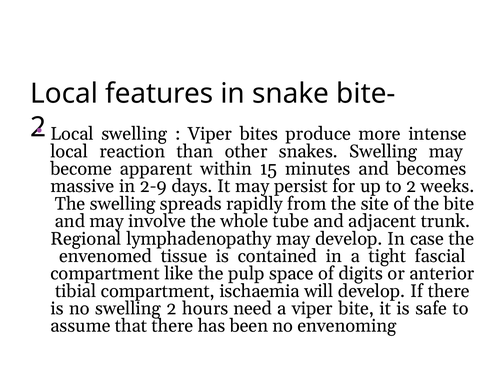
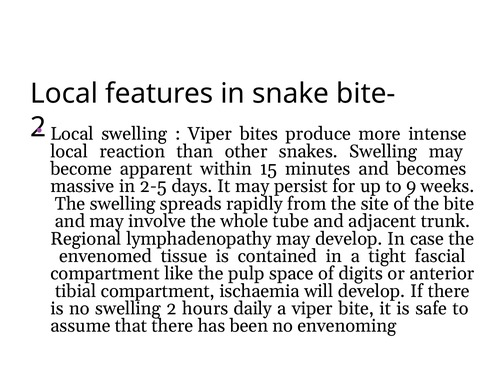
2-9: 2-9 -> 2-5 (153, 186)
to 2: 2 -> 9 (411, 186)
need: need -> daily (253, 309)
